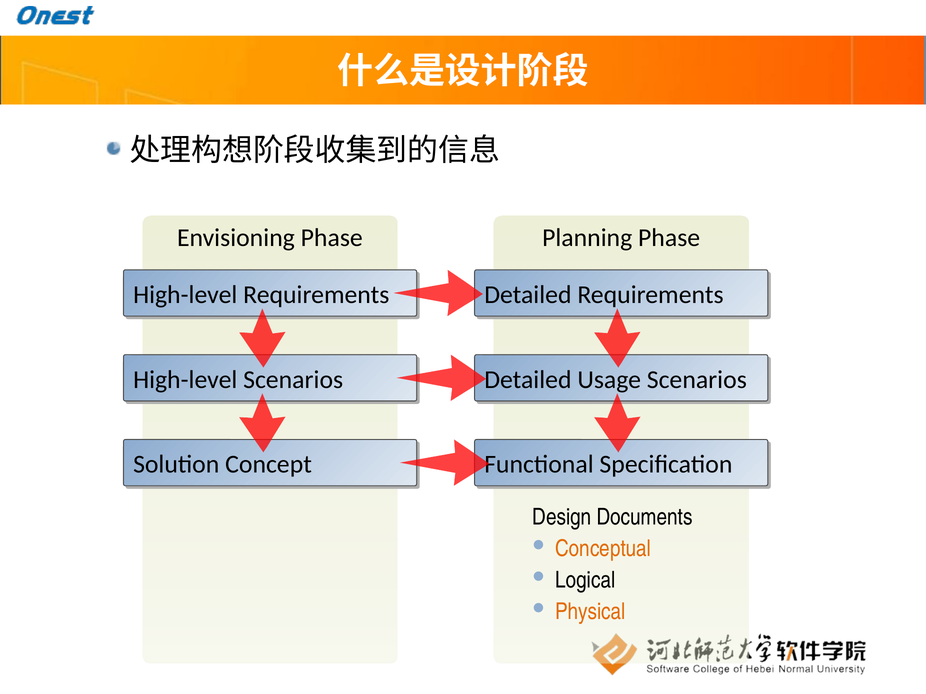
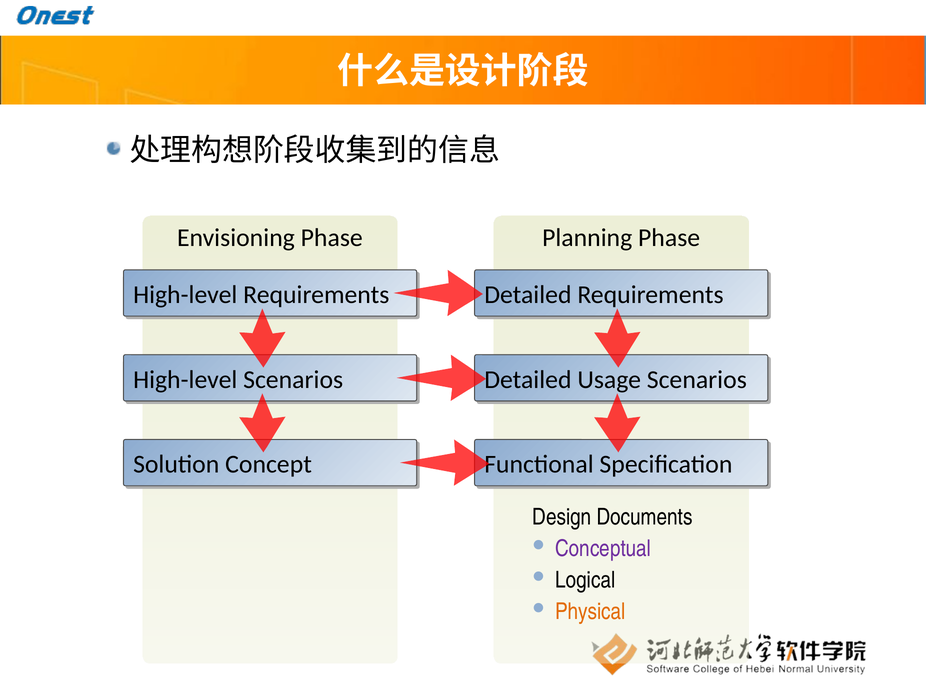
Conceptual colour: orange -> purple (603, 549)
